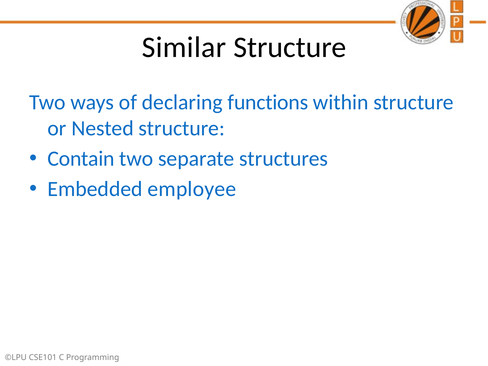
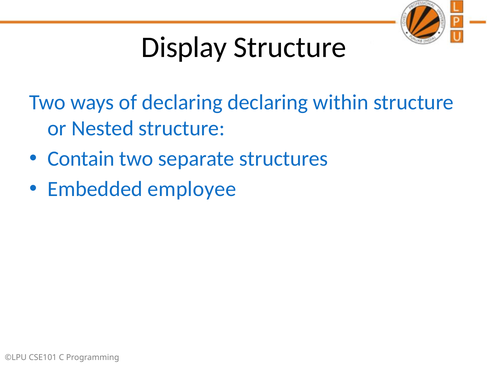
Similar: Similar -> Display (184, 47)
declaring functions: functions -> declaring (268, 102)
